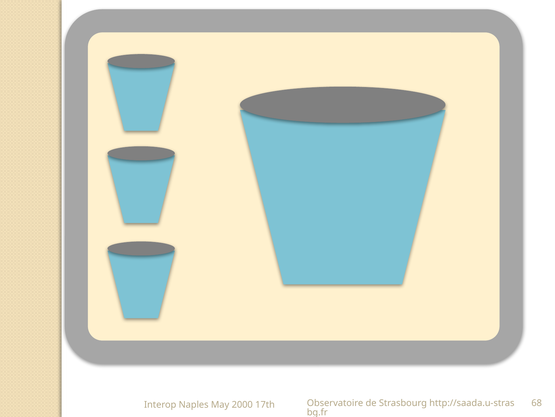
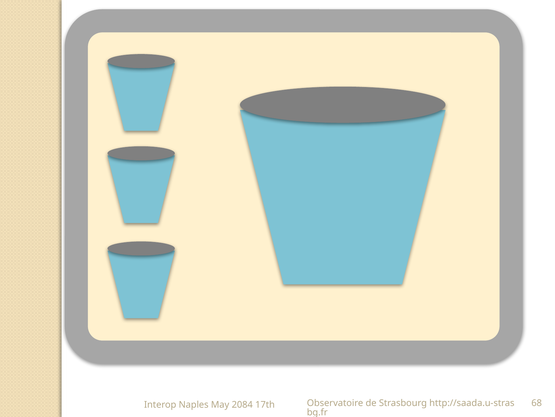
2000: 2000 -> 2084 (242, 404)
